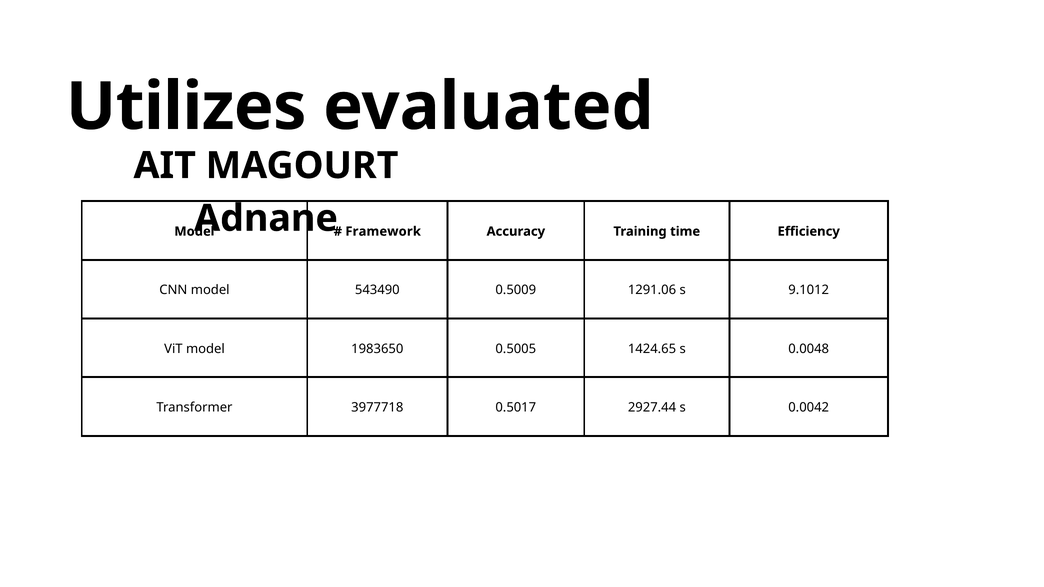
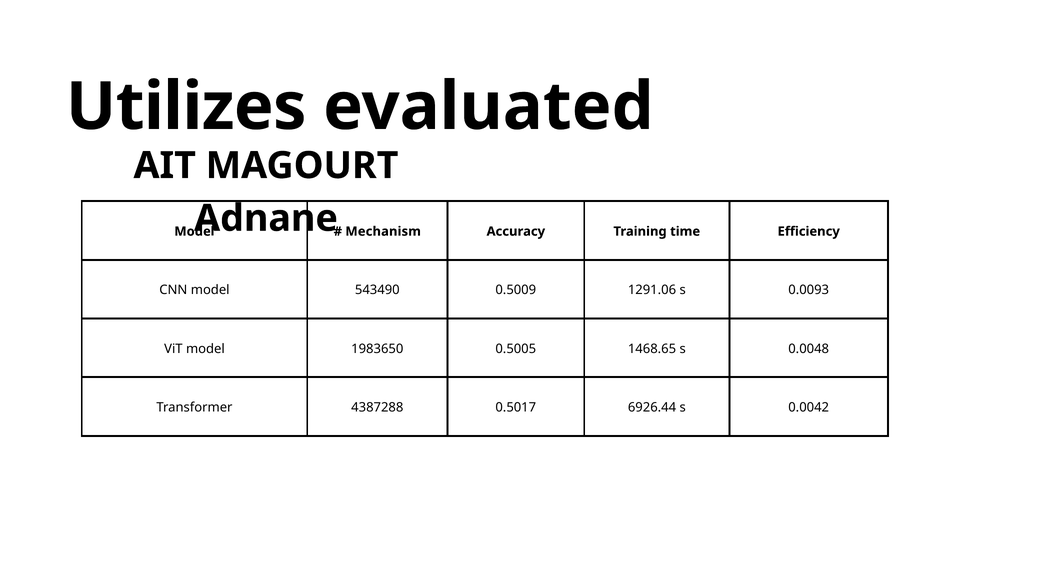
Framework: Framework -> Mechanism (383, 232)
9.1012: 9.1012 -> 0.0093 (809, 290)
1424.65: 1424.65 -> 1468.65 (652, 349)
3977718: 3977718 -> 4387288 (377, 408)
2927.44: 2927.44 -> 6926.44 (652, 408)
